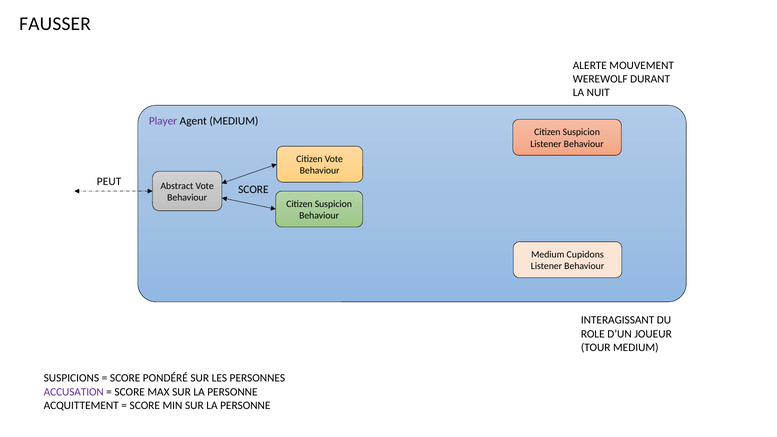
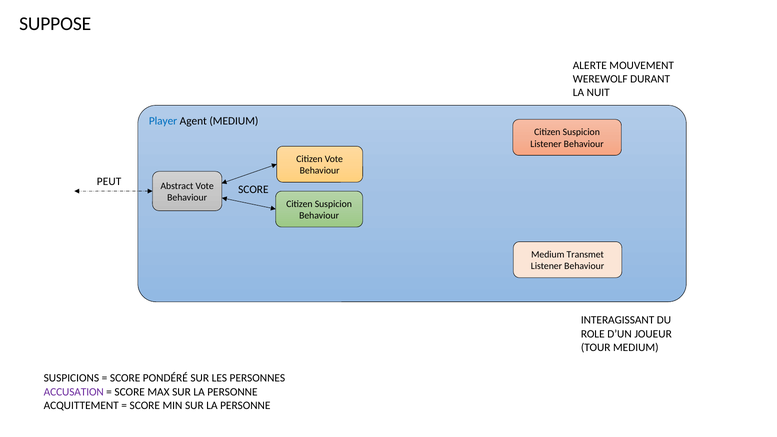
FAUSSER: FAUSSER -> SUPPOSE (55, 24)
Player colour: purple -> blue (163, 121)
Cupidons: Cupidons -> Transmet (585, 255)
